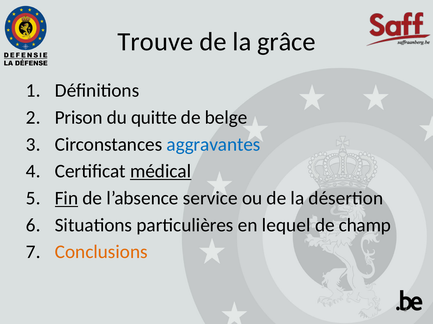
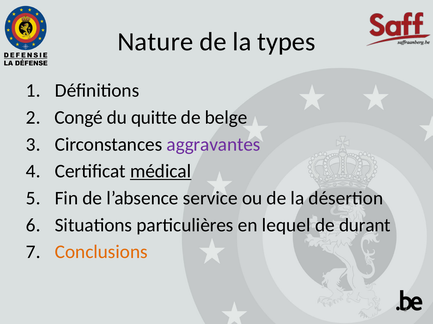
Trouve: Trouve -> Nature (155, 42)
grâce: grâce -> types (286, 42)
Prison: Prison -> Congé (79, 118)
aggravantes colour: blue -> purple (214, 145)
Fin underline: present -> none (67, 199)
champ: champ -> durant (365, 226)
